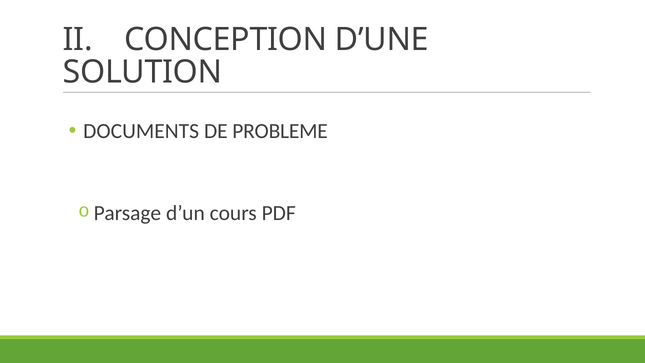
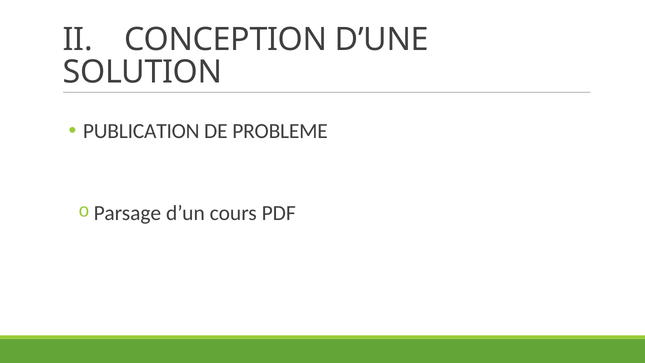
DOCUMENTS: DOCUMENTS -> PUBLICATION (141, 131)
